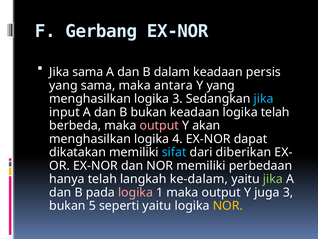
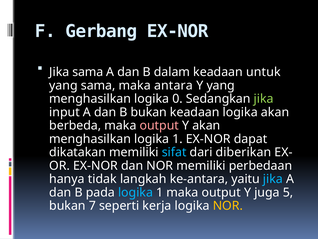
persis: persis -> untuk (263, 72)
logika 3: 3 -> 0 (177, 99)
jika colour: light blue -> light green (264, 99)
logika telah: telah -> akan (275, 112)
menghasilkan logika 4: 4 -> 1 (177, 139)
hanya telah: telah -> tidak (102, 179)
ke-dalam: ke-dalam -> ke-antara (199, 179)
jika colour: light green -> light blue (273, 179)
logika colour: pink -> light blue (136, 192)
juga 3: 3 -> 5 (288, 192)
5: 5 -> 7 (92, 205)
seperti yaitu: yaitu -> kerja (157, 205)
